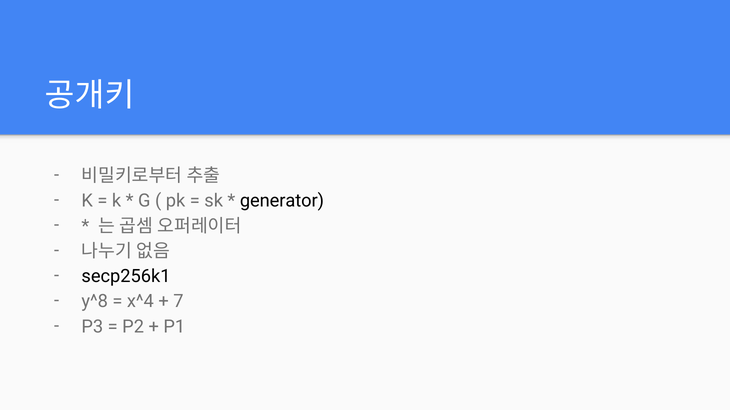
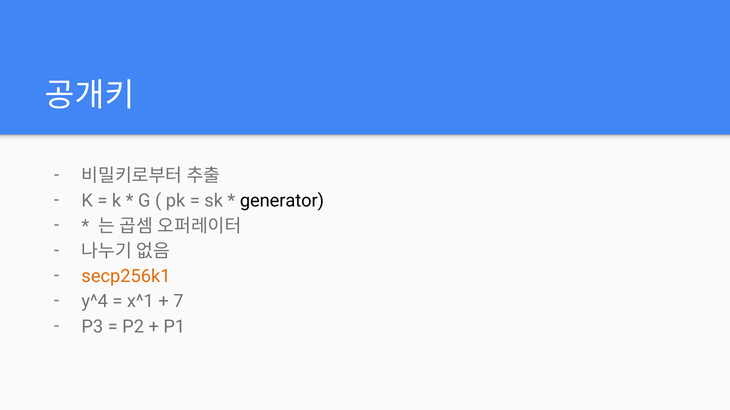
secp256k1 colour: black -> orange (126, 277)
y^8: y^8 -> y^4 (95, 302)
x^4: x^4 -> x^1 (140, 302)
